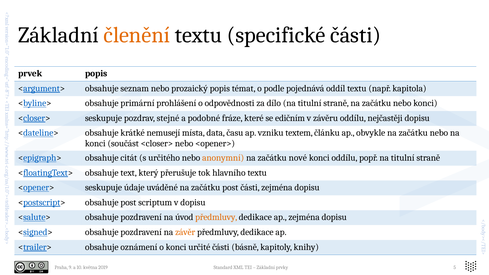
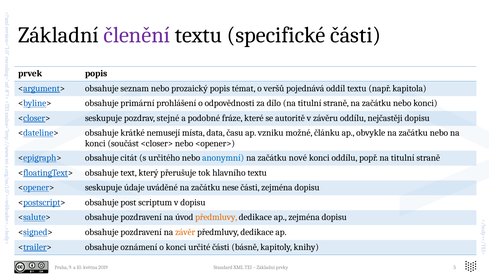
členění colour: orange -> purple (137, 35)
podle: podle -> veršů (274, 88)
edičním: edičním -> autoritě (290, 118)
textem: textem -> možné (299, 133)
anonymní colour: orange -> blue (223, 158)
začátku post: post -> nese (230, 188)
